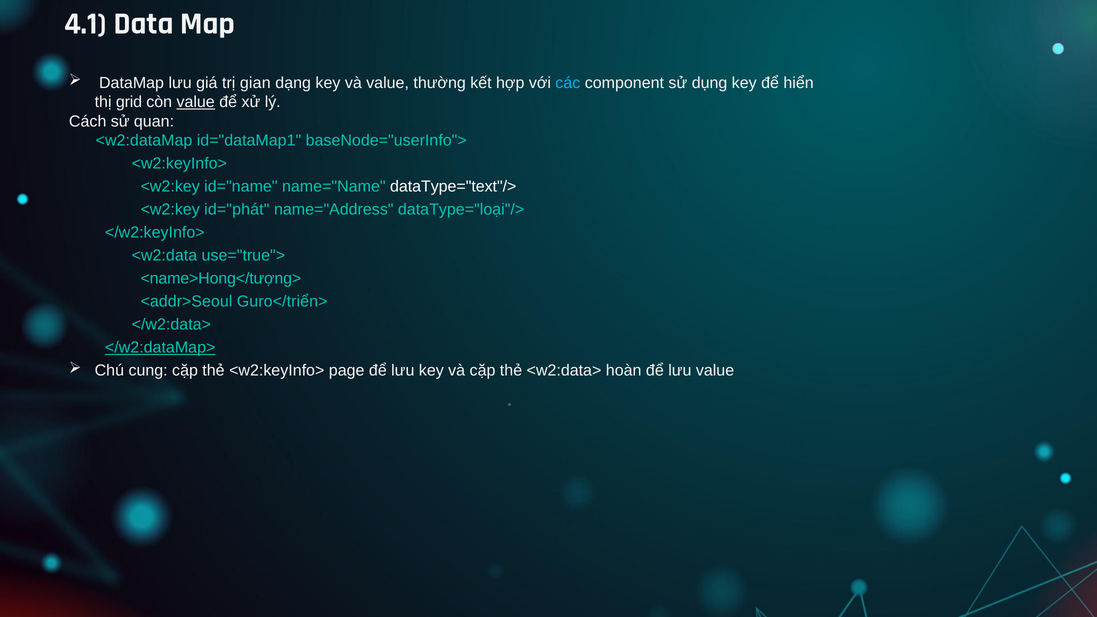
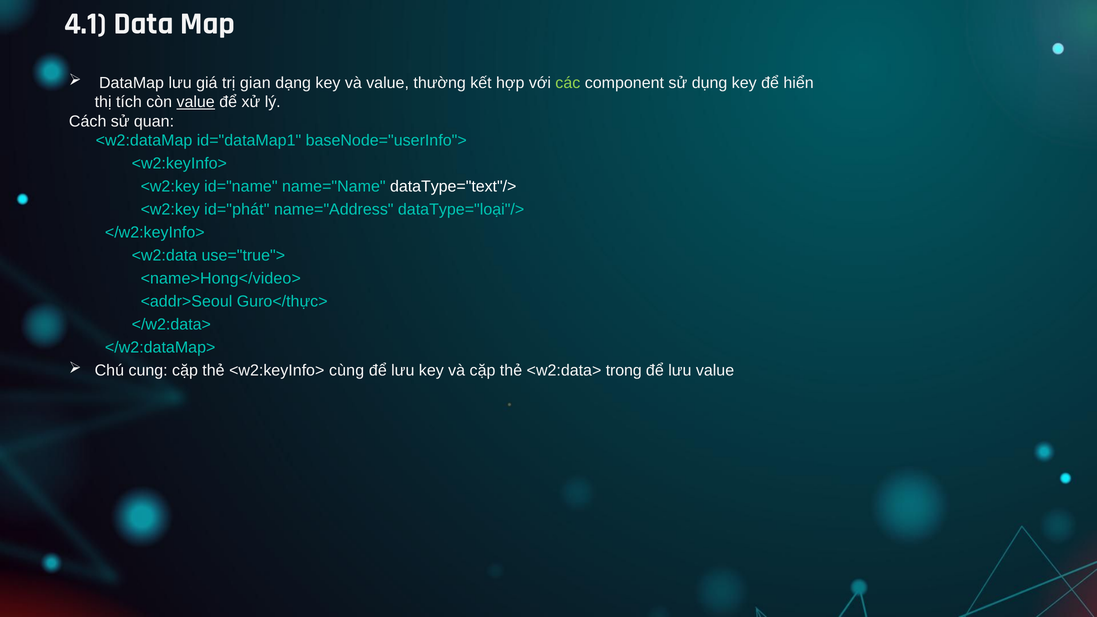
các colour: light blue -> light green (568, 83)
grid: grid -> tích (129, 102)
<name>Hong</tượng>: <name>Hong</tượng> -> <name>Hong</video> (221, 279)
Guro</triển>: Guro</triển> -> Guro</thực> (282, 302)
</w2:dataMap> underline: present -> none (160, 348)
page: page -> cùng (347, 371)
hoàn: hoàn -> trong (624, 371)
